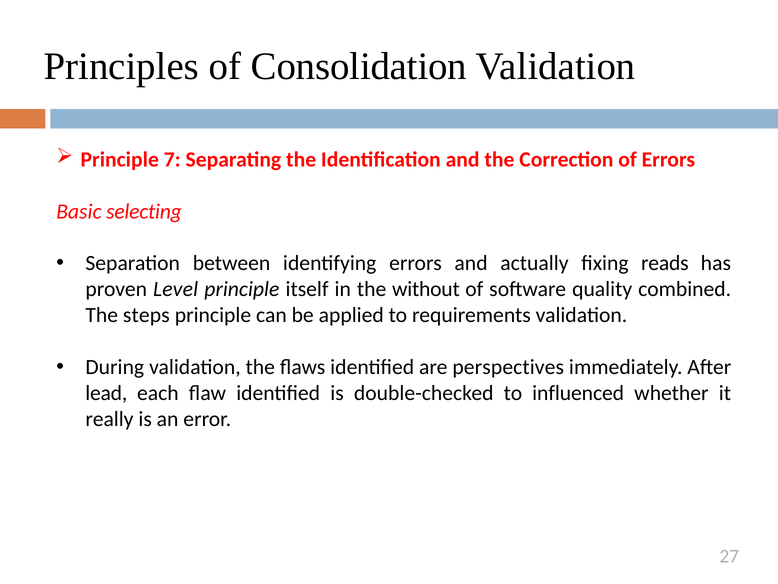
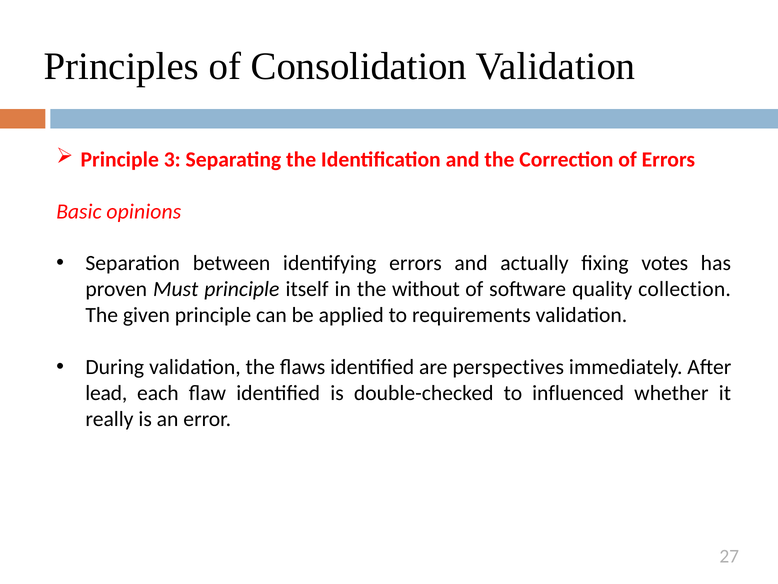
7: 7 -> 3 (172, 159)
selecting: selecting -> opinions (144, 211)
reads: reads -> votes (665, 263)
Level: Level -> Must (176, 289)
combined: combined -> collection (685, 289)
steps: steps -> given (146, 315)
